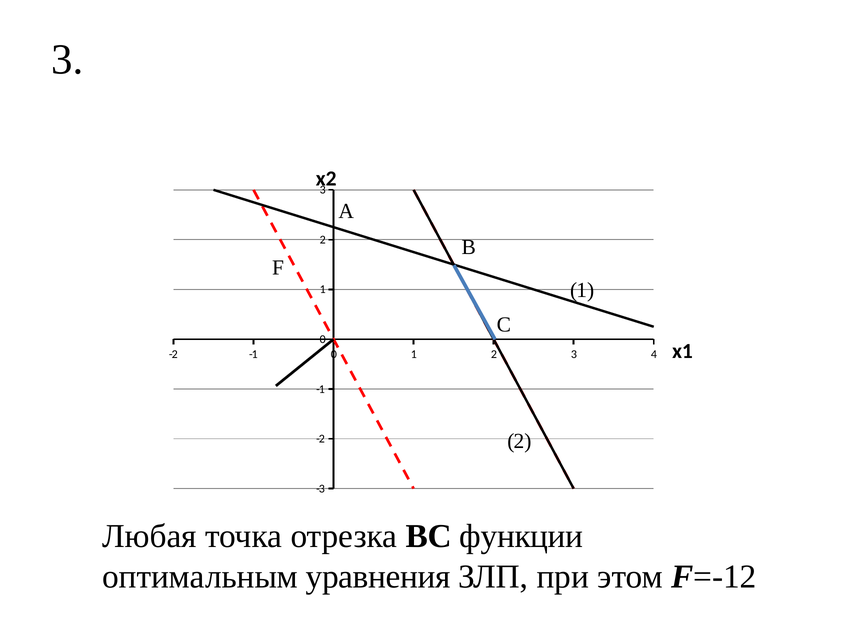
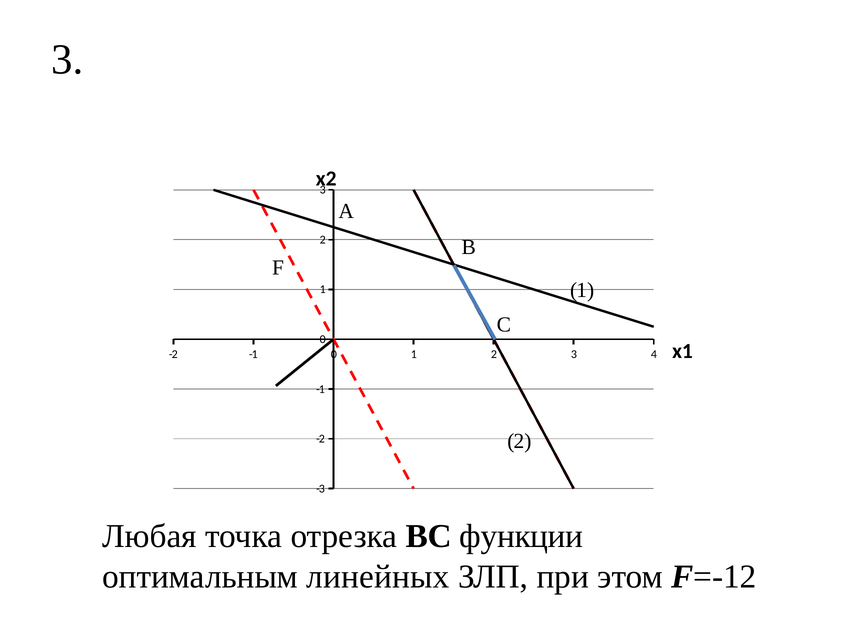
уравнения: уравнения -> линейных (378, 576)
